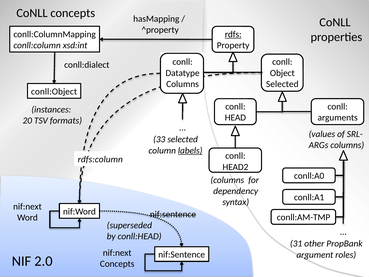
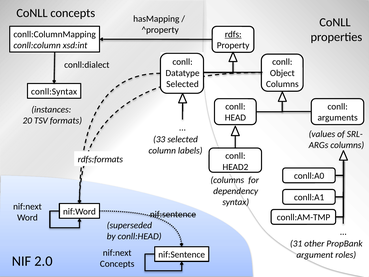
Selected: Selected -> Columns (282, 84)
Columns: Columns -> Selected (183, 84)
conll:Object: conll:Object -> conll:Syntax (54, 91)
labels underline: present -> none (190, 150)
rdfs:column: rdfs:column -> rdfs:formats (100, 159)
